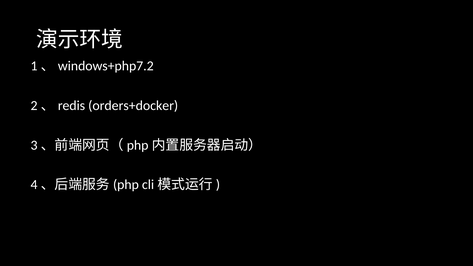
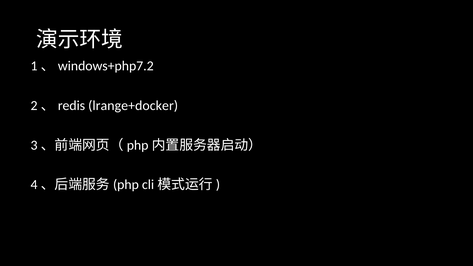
orders+docker: orders+docker -> lrange+docker (133, 106)
